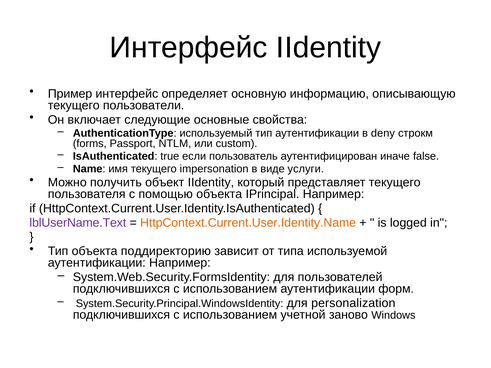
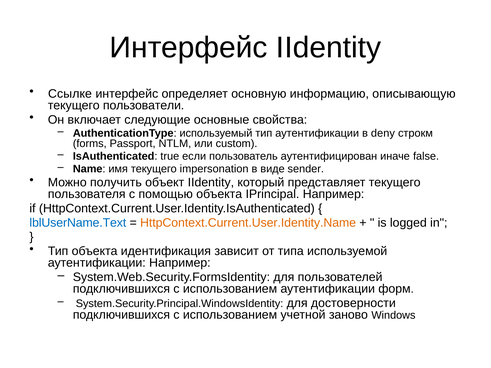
Пример: Пример -> Ссылке (70, 94)
услуги: услуги -> sender (306, 169)
lblUserName.Text colour: purple -> blue (78, 223)
поддиректорию: поддиректорию -> идентификация (166, 251)
personalization: personalization -> достоверности (353, 303)
